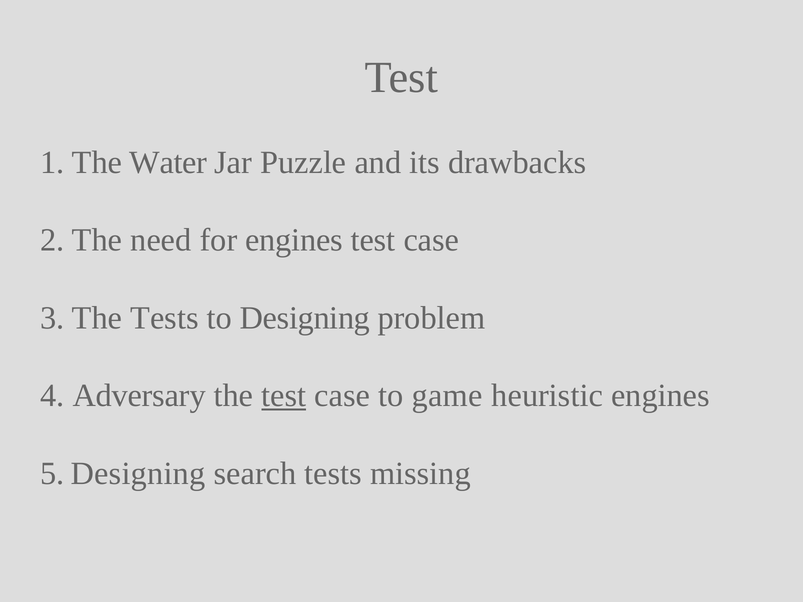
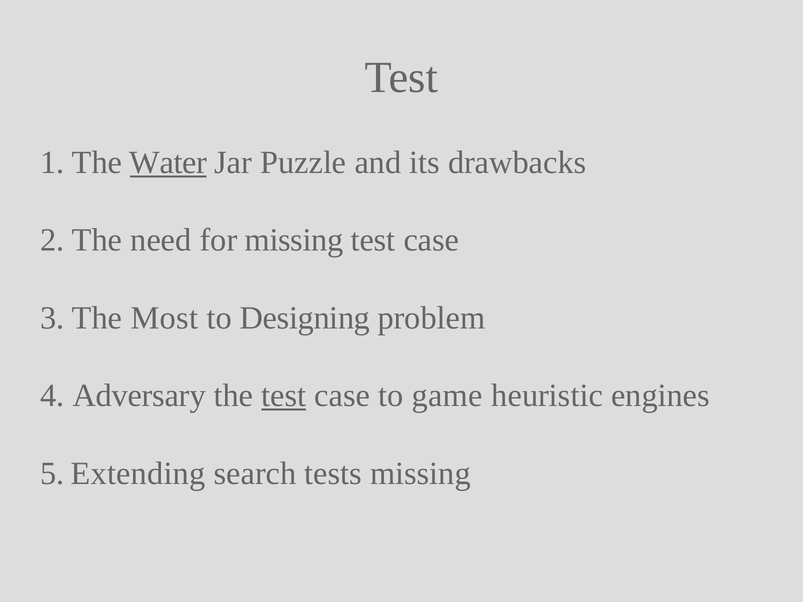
Water underline: none -> present (168, 163)
for engines: engines -> missing (294, 240)
The Tests: Tests -> Most (164, 318)
5 Designing: Designing -> Extending (138, 473)
